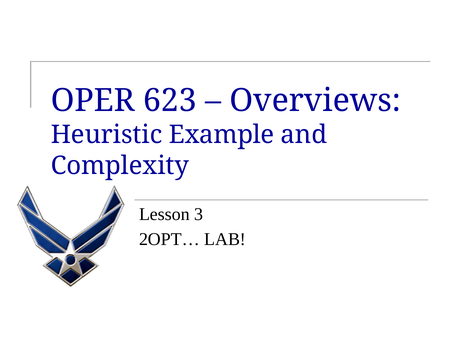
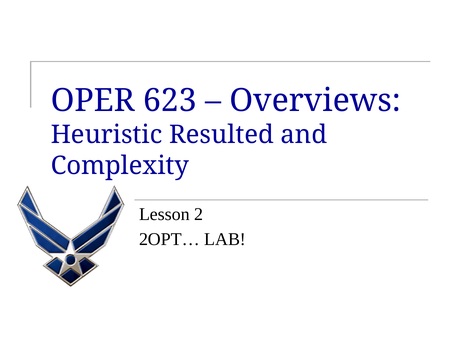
Example: Example -> Resulted (221, 135)
3: 3 -> 2 (199, 214)
